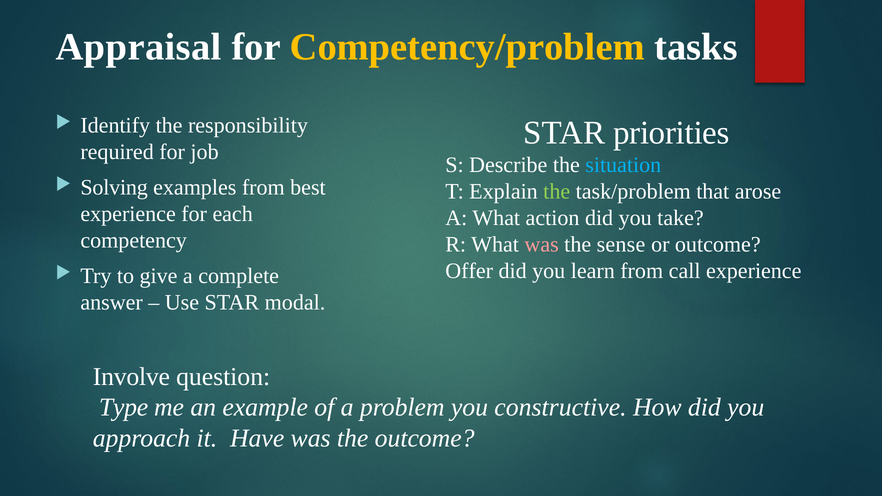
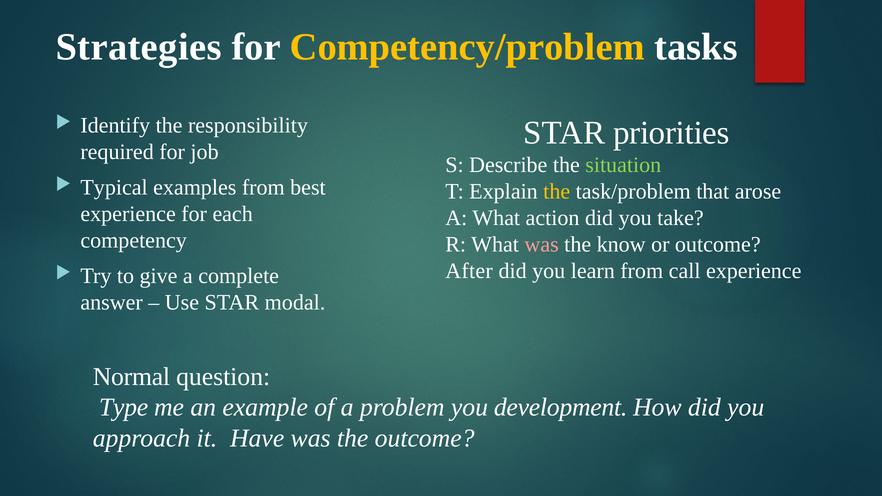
Appraisal: Appraisal -> Strategies (139, 47)
situation colour: light blue -> light green (623, 165)
Solving: Solving -> Typical (114, 188)
the colour: light green -> yellow (557, 192)
sense: sense -> know (621, 244)
Offer: Offer -> After (469, 271)
Involve: Involve -> Normal (131, 377)
constructive: constructive -> development (561, 408)
